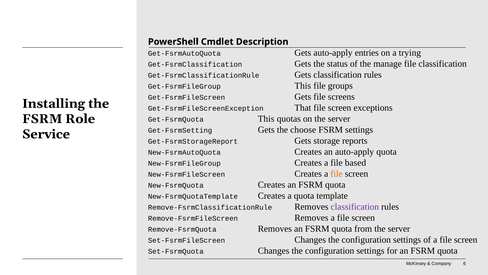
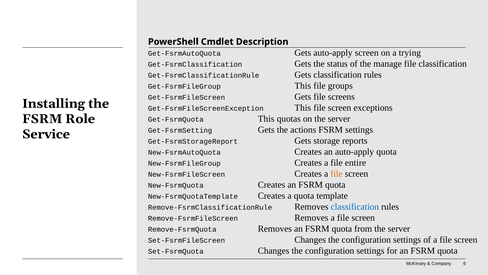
auto-apply entries: entries -> screen (367, 53)
Get-FsrmFileScreenException That: That -> This (303, 108)
choose: choose -> actions (303, 130)
based: based -> entire (355, 162)
classification colour: purple -> blue (355, 206)
